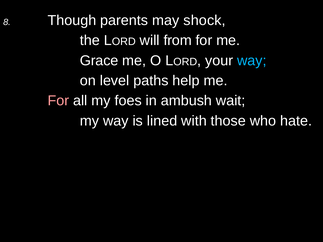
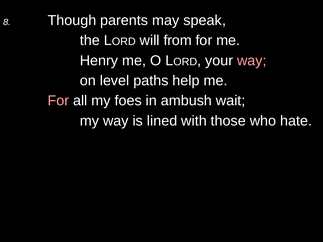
shock: shock -> speak (205, 20)
Grace: Grace -> Henry (99, 61)
way colour: light blue -> pink (252, 61)
